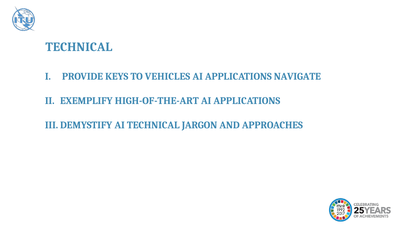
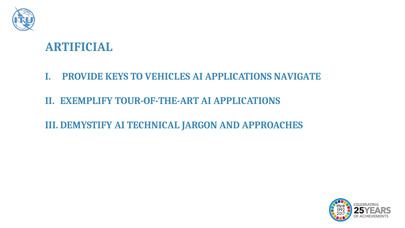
TECHNICAL: TECHNICAL -> ARTIFICIAL (79, 47)
HIGH-OF-THE-ART: HIGH-OF-THE-ART -> TOUR-OF-THE-ART (157, 101)
